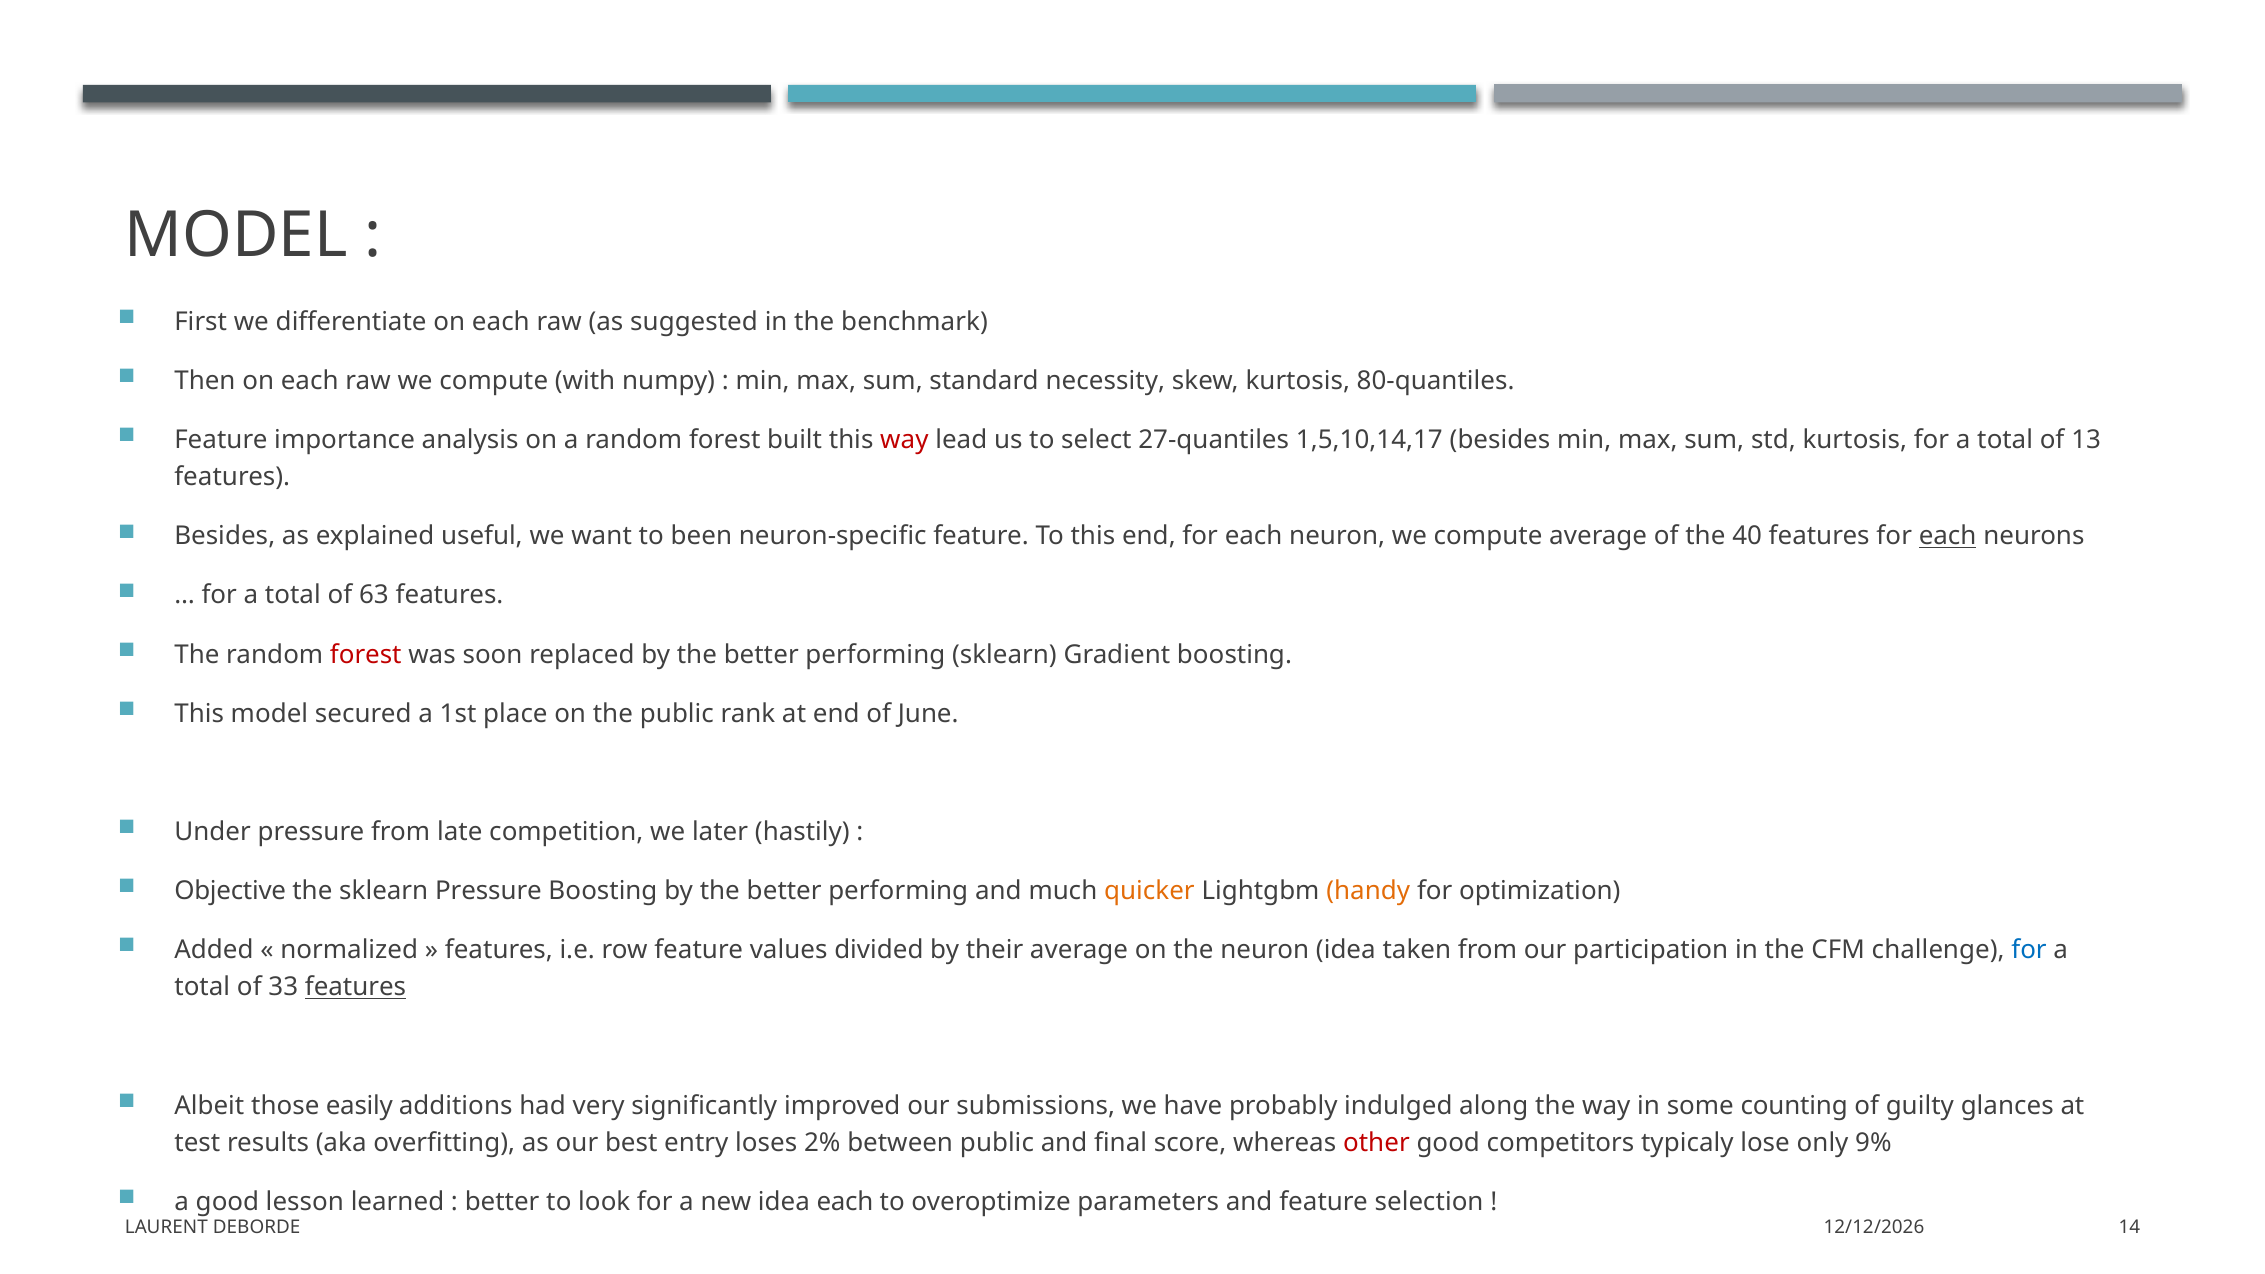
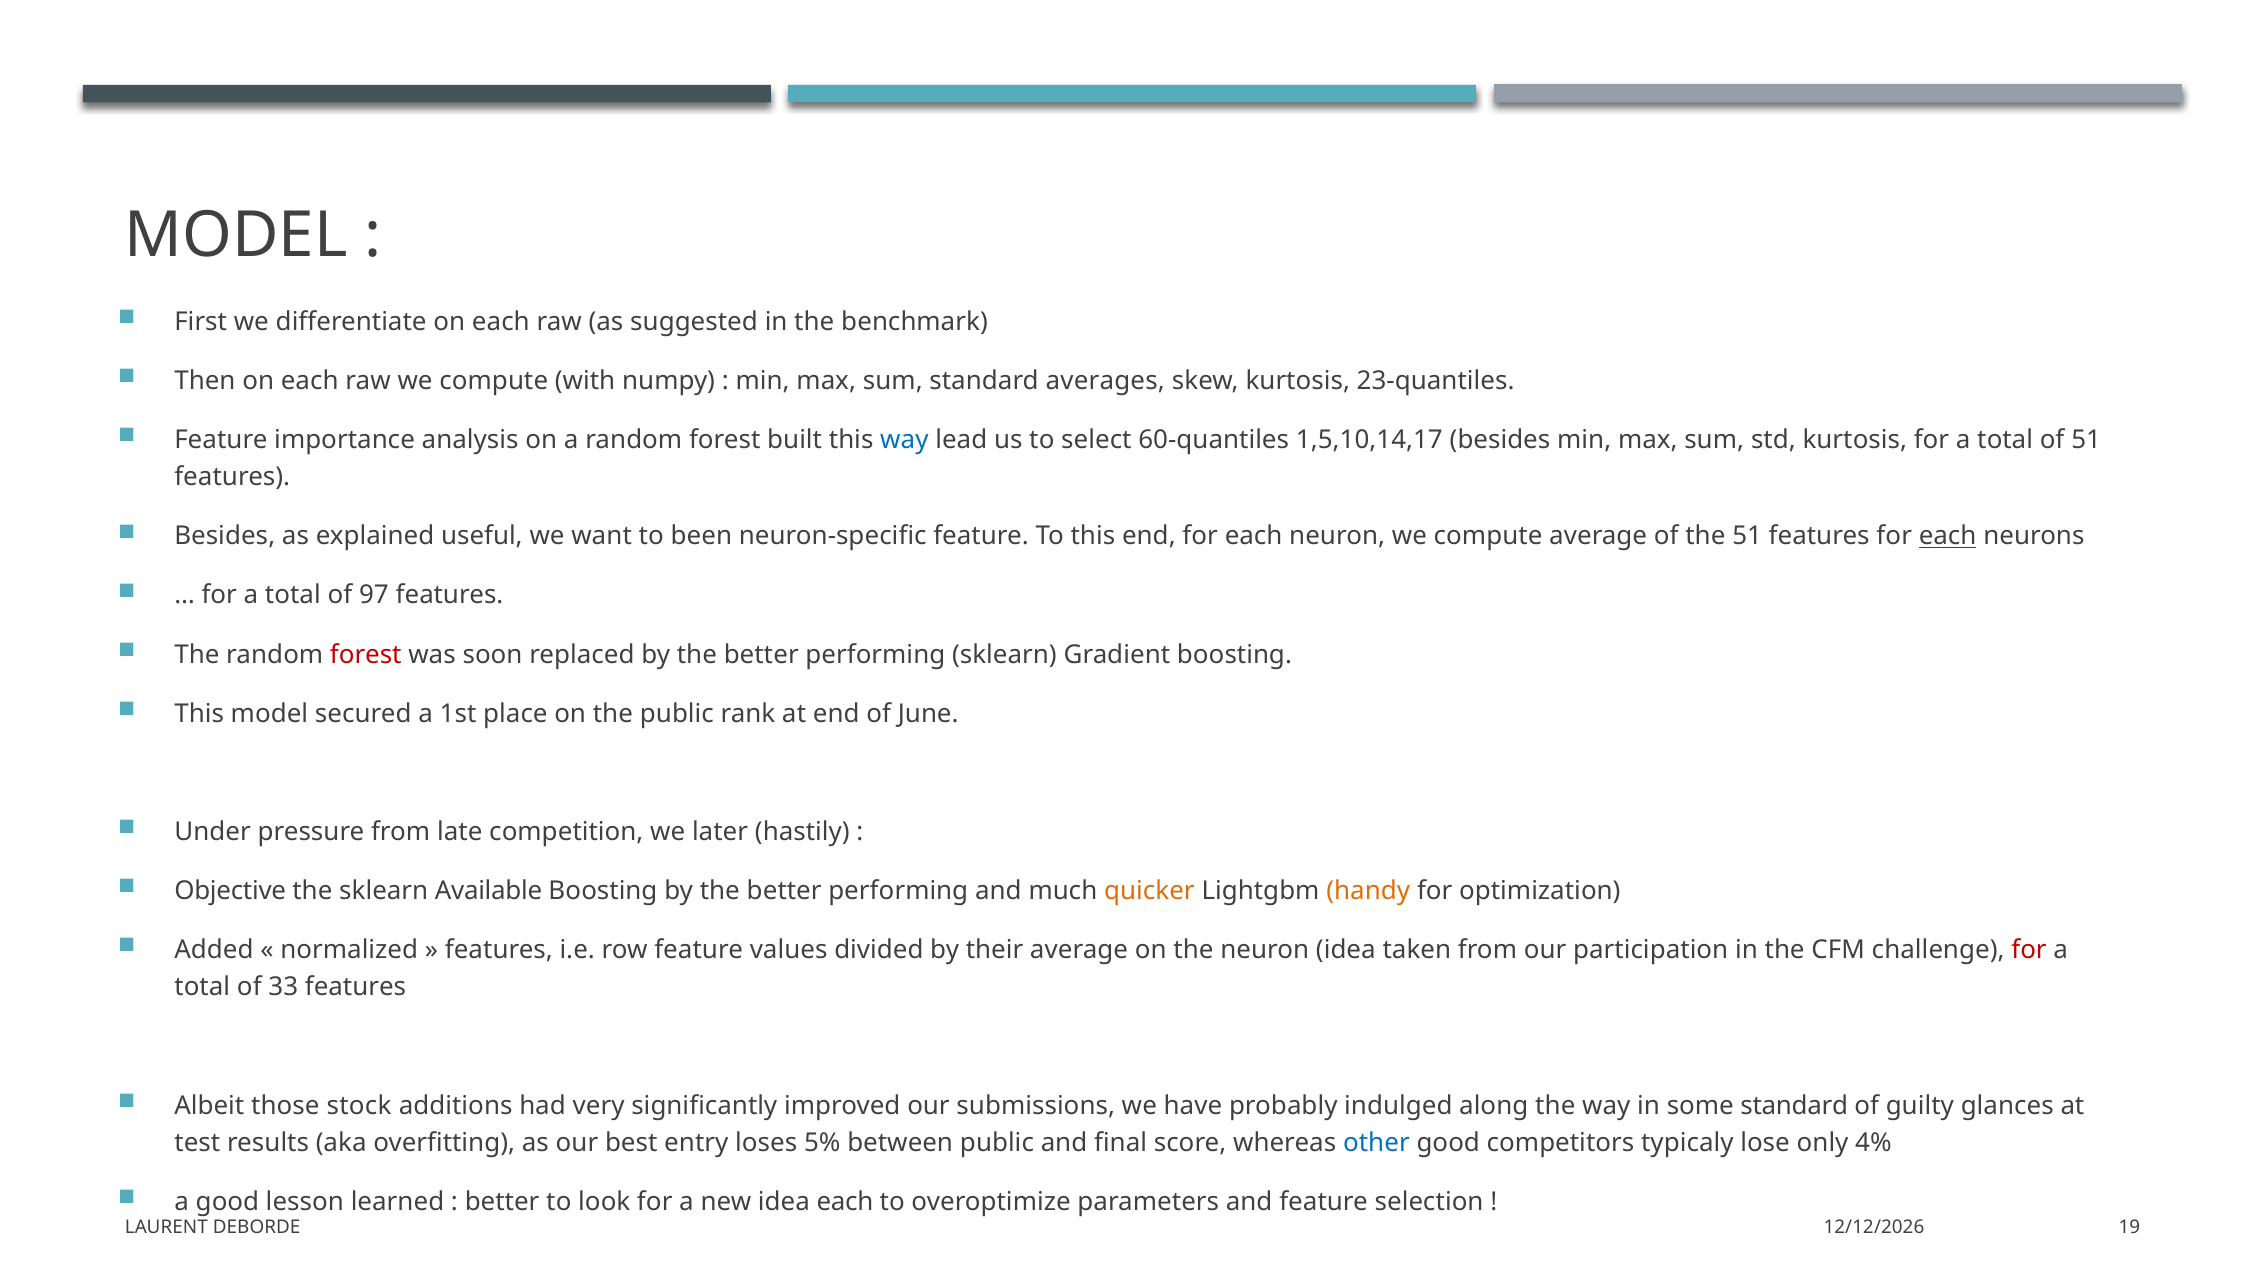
necessity: necessity -> averages (1105, 381)
80-quantiles: 80-quantiles -> 23-quantiles (1436, 381)
way colour: red -> blue (904, 440)
27-quantiles: 27-quantiles -> 60-quantiles (1214, 440)
of 13: 13 -> 51 (2086, 440)
the 40: 40 -> 51 (1747, 536)
63: 63 -> 97 (374, 595)
sklearn Pressure: Pressure -> Available (489, 891)
for colour: blue -> red (2029, 950)
features underline: present -> none (355, 987)
easily: easily -> stock (359, 1106)
some counting: counting -> standard (1794, 1106)
2%: 2% -> 5% (822, 1143)
other colour: red -> blue (1376, 1143)
9%: 9% -> 4% (1873, 1143)
14: 14 -> 19 (2129, 1227)
